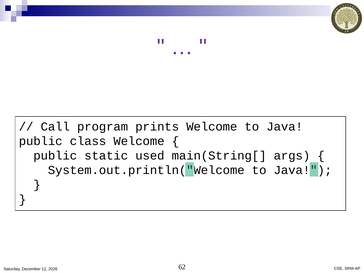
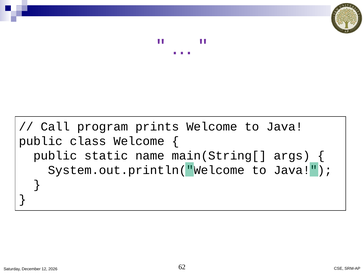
used: used -> name (150, 156)
